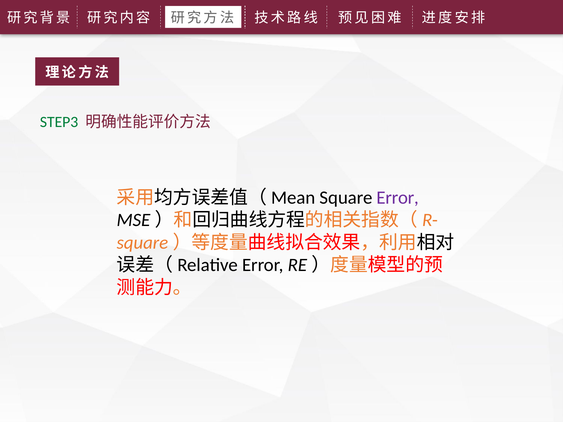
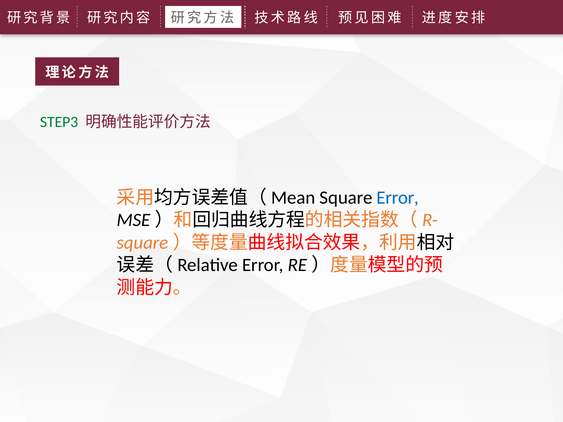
Error colour: purple -> blue (398, 198)
